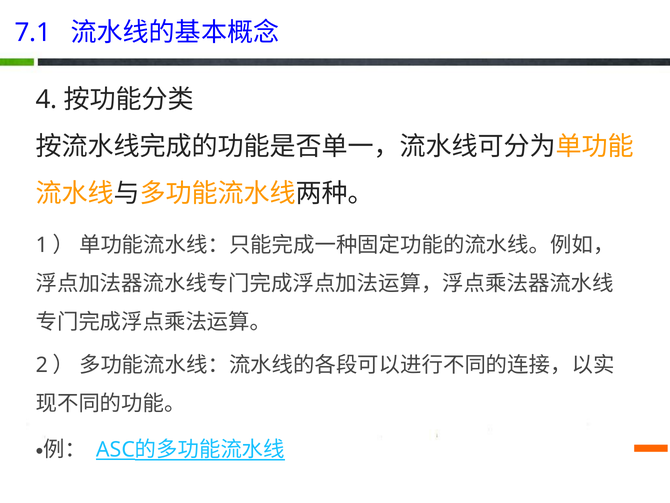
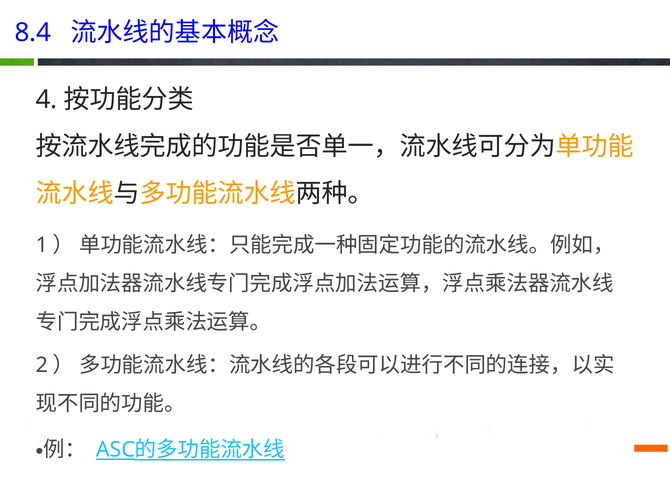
7.1: 7.1 -> 8.4 (33, 33)
